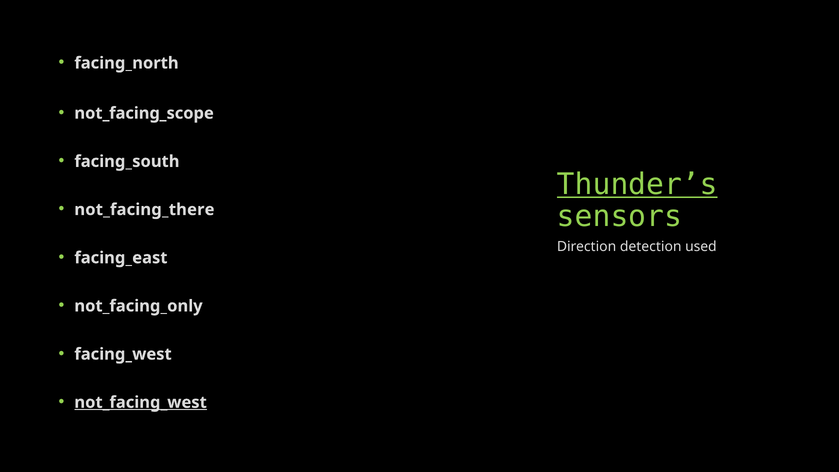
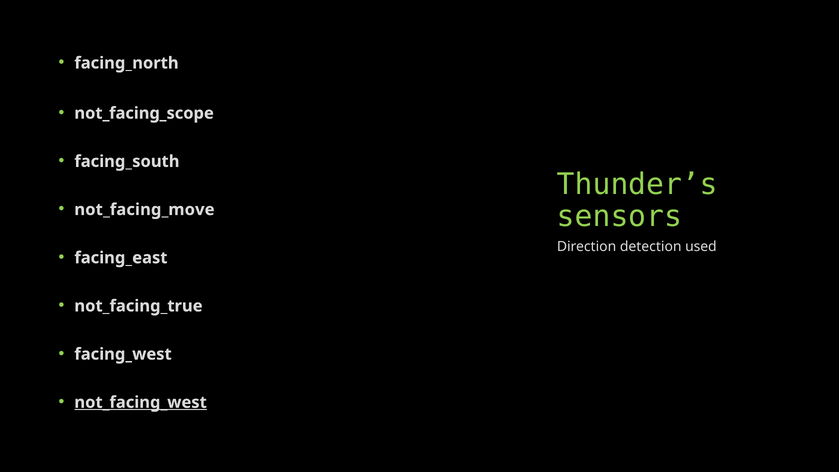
Thunder’s underline: present -> none (637, 184)
not_facing_there: not_facing_there -> not_facing_move (144, 210)
not_facing_only: not_facing_only -> not_facing_true (138, 306)
